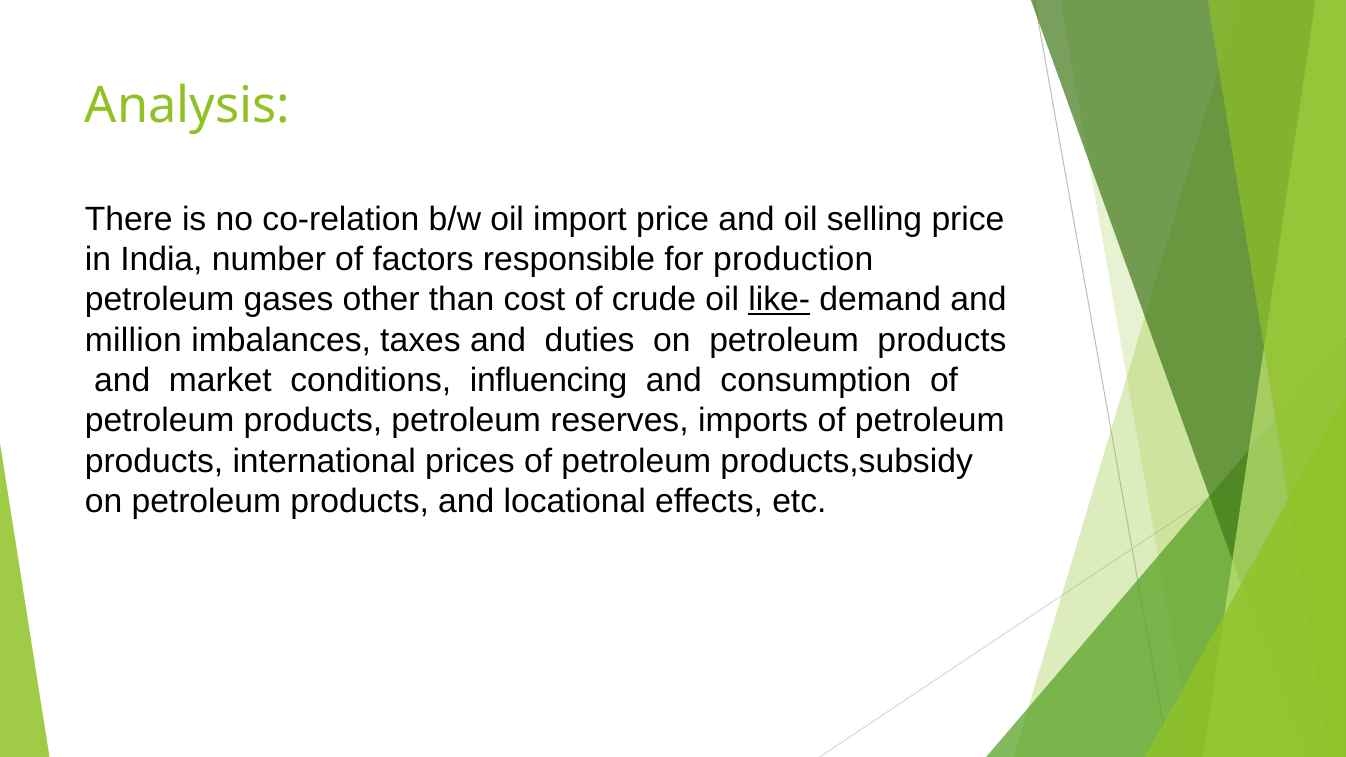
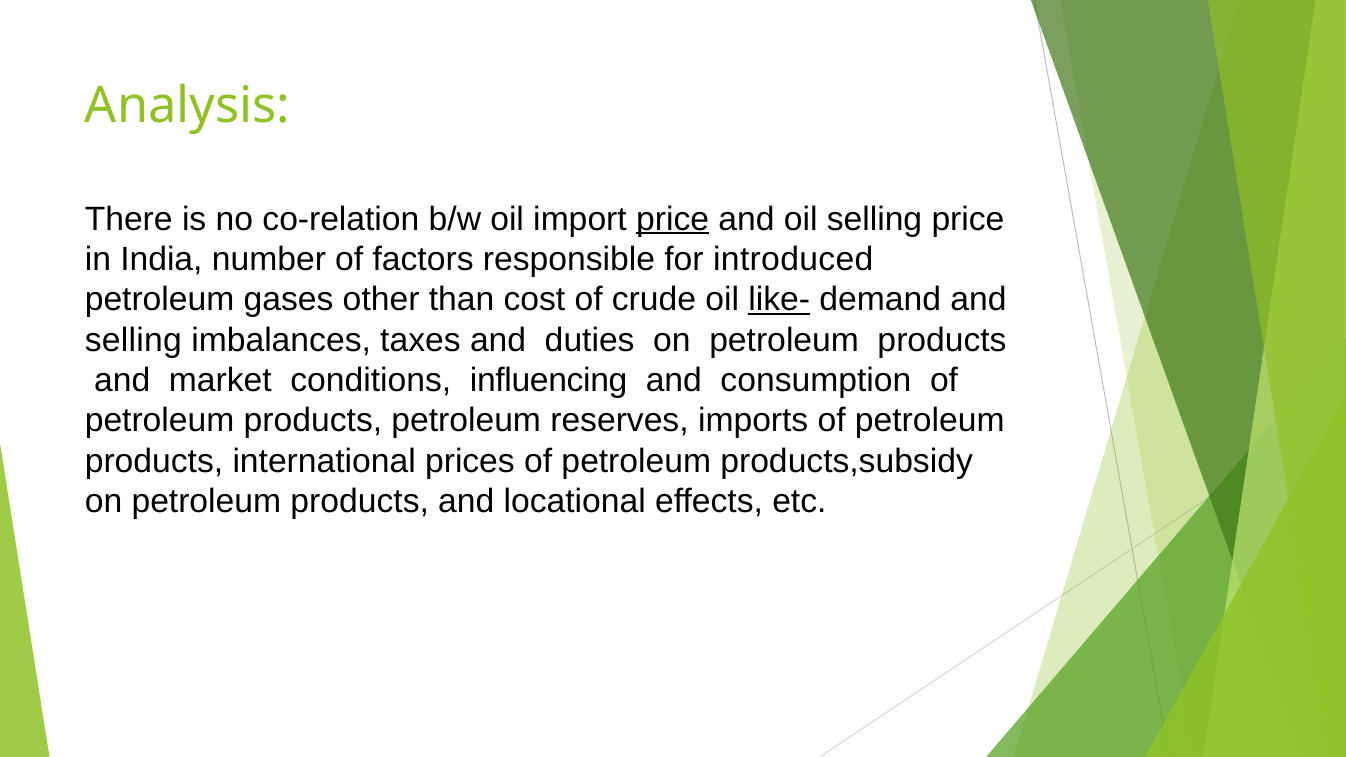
price underline: none -> present (673, 219)
production: production -> introduced (793, 259)
million: million -> selling (133, 340)
